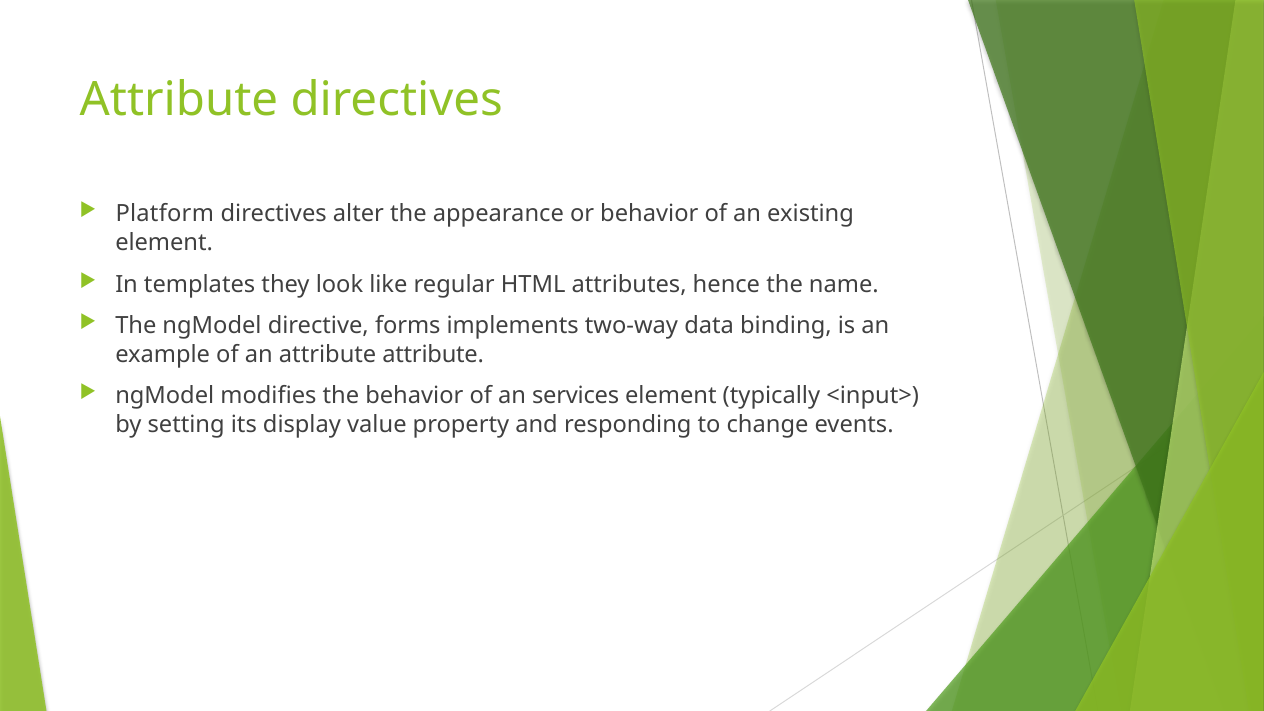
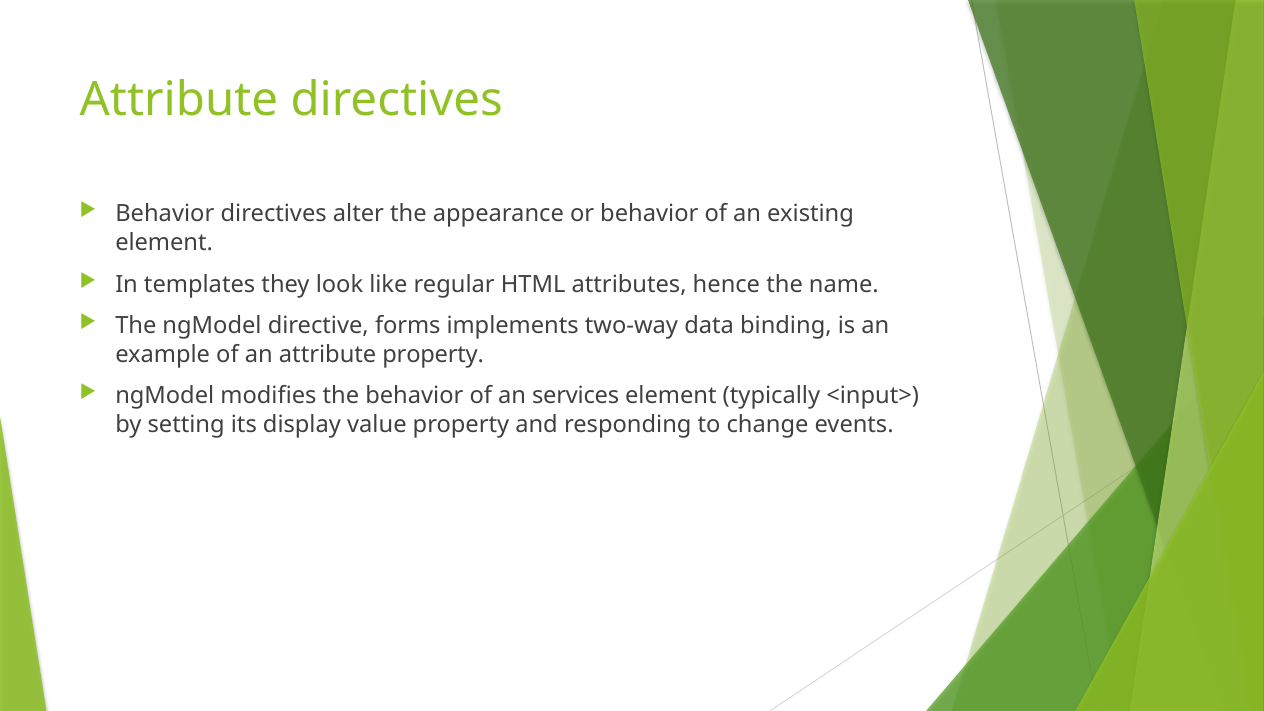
Platform: Platform -> Behavior (165, 214)
attribute attribute: attribute -> property (433, 354)
